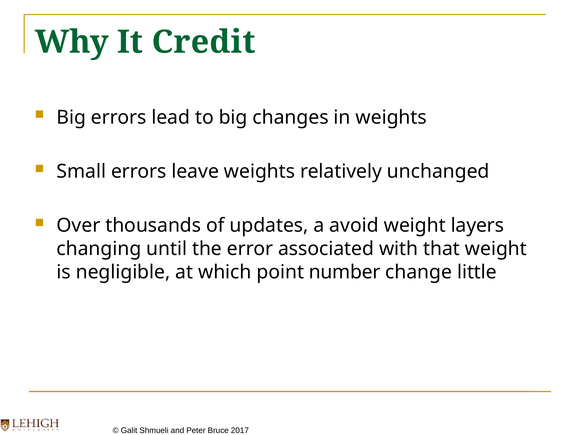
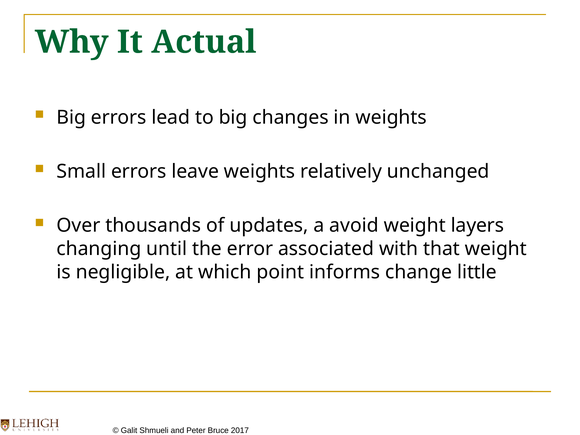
Credit: Credit -> Actual (204, 42)
number: number -> informs (345, 272)
